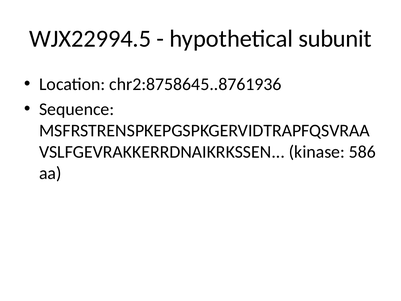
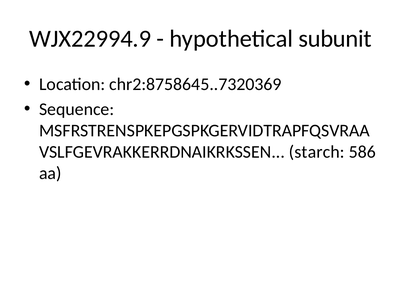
WJX22994.5: WJX22994.5 -> WJX22994.9 (90, 39)
chr2:8758645..8761936: chr2:8758645..8761936 -> chr2:8758645..7320369 (195, 84)
kinase: kinase -> starch (317, 152)
